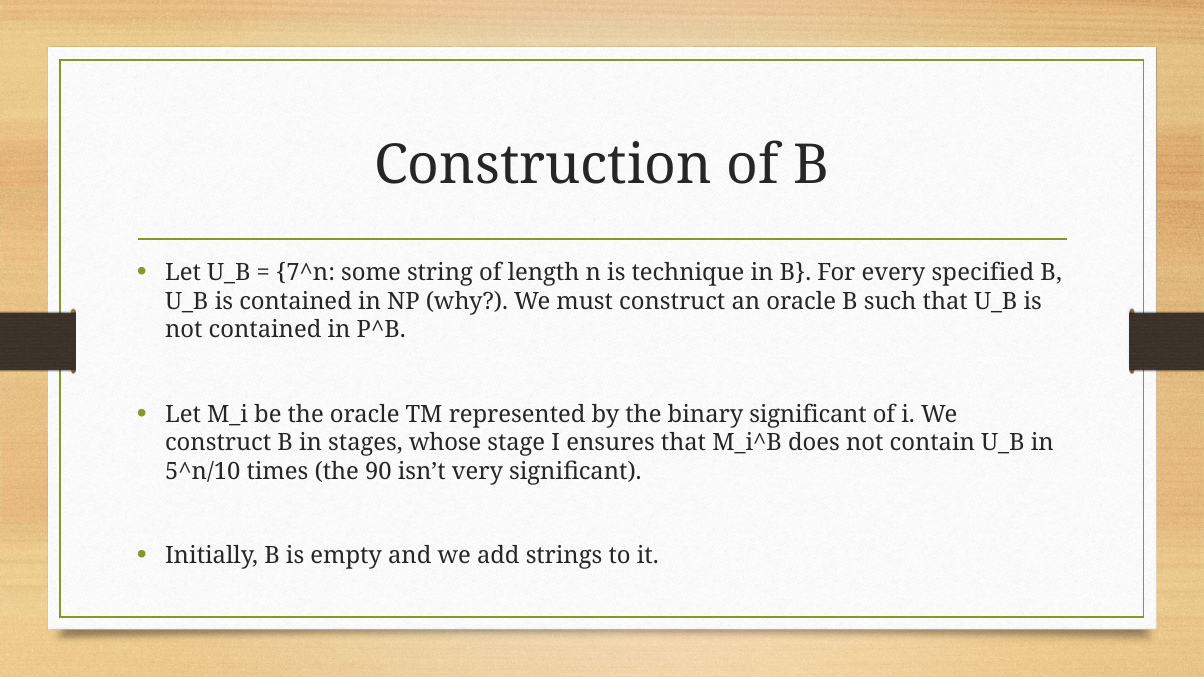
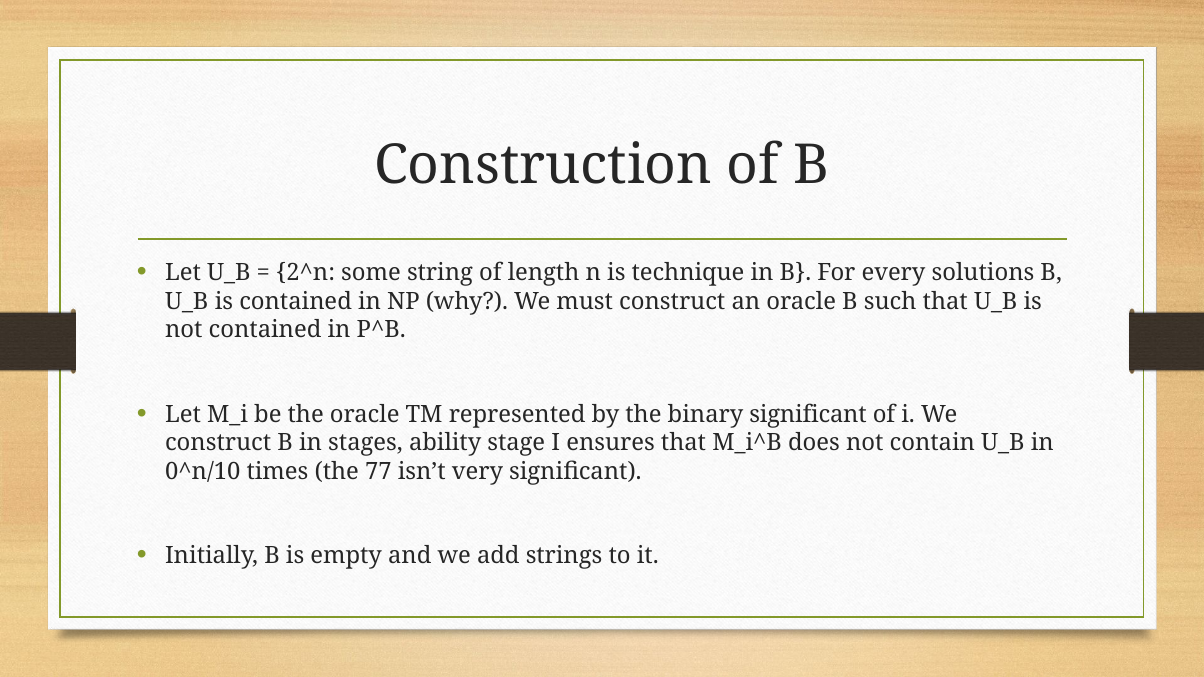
7^n: 7^n -> 2^n (306, 273)
specified: specified -> solutions (983, 273)
whose: whose -> ability (445, 443)
5^n/10: 5^n/10 -> 0^n/10 (203, 472)
90: 90 -> 77 (378, 472)
